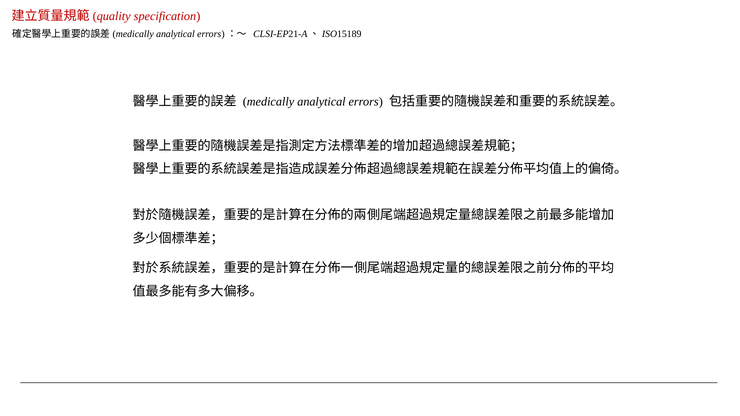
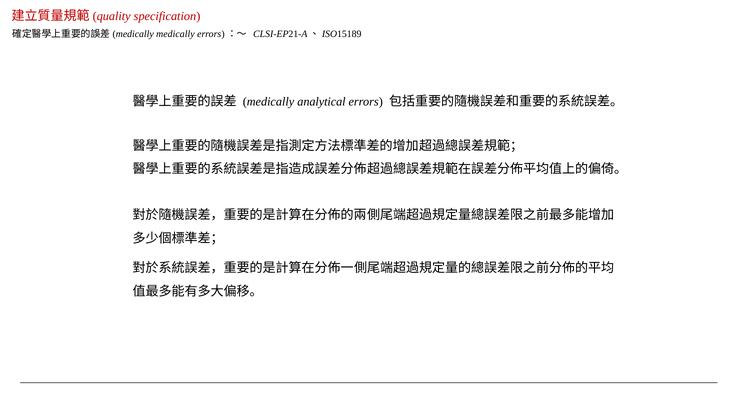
analytical: analytical -> medically (175, 34)
